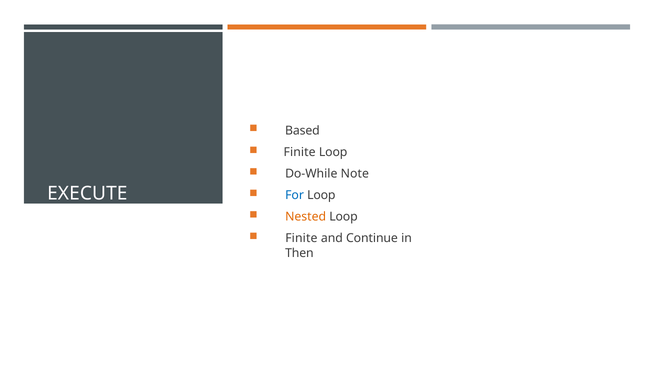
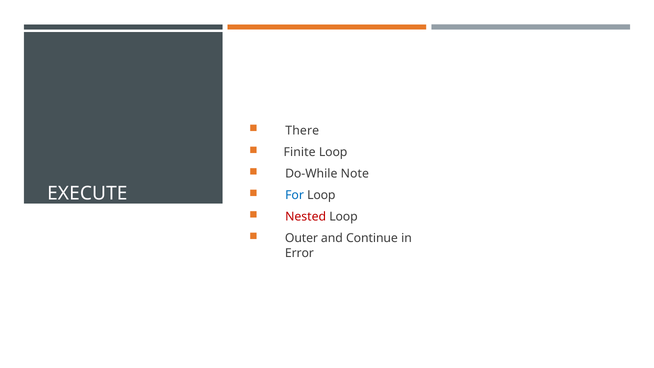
Based: Based -> There (302, 131)
Nested colour: orange -> red (306, 217)
Finite: Finite -> Outer (301, 238)
Then: Then -> Error (299, 253)
